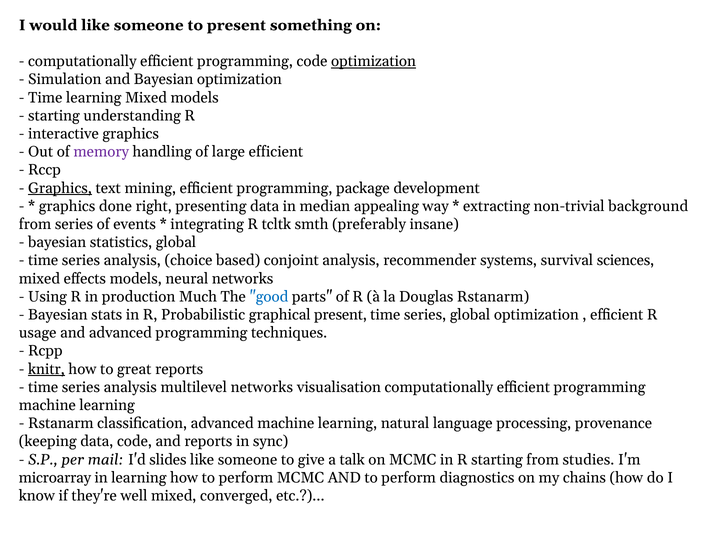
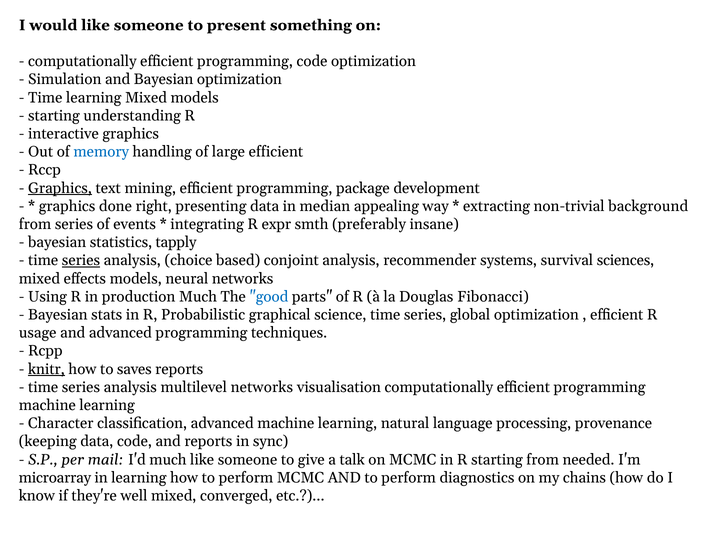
optimization underline: present -> none (374, 61)
memory colour: purple -> blue (101, 152)
tcltk: tcltk -> expr (276, 224)
statistics global: global -> tapply (176, 242)
series underline: none -> present (81, 261)
Douglas Rstanarm: Rstanarm -> Fibonacci (493, 297)
graphical present: present -> science (340, 315)
great: great -> saves (134, 369)
Rstanarm: Rstanarm -> Character (61, 423)
I'd slides: slides -> much (168, 460)
studies: studies -> needed (589, 460)
